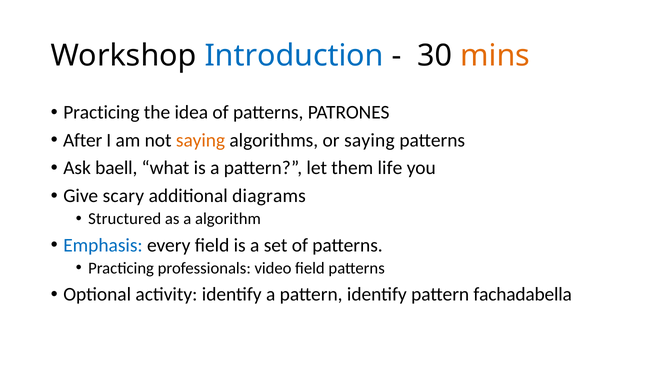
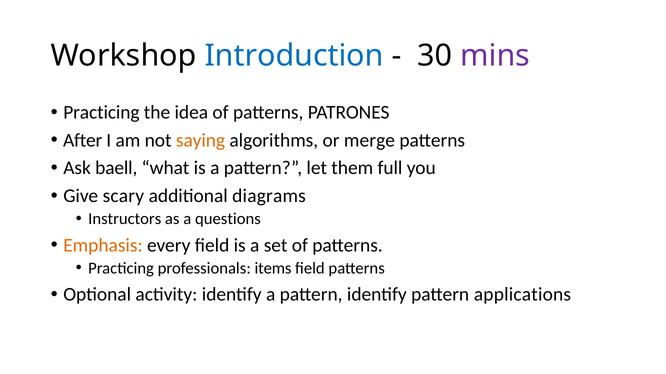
mins colour: orange -> purple (495, 56)
or saying: saying -> merge (369, 140)
life: life -> full (390, 168)
Structured: Structured -> Instructors (125, 219)
algorithm: algorithm -> questions (228, 219)
Emphasis colour: blue -> orange (103, 246)
video: video -> items (273, 268)
fachadabella: fachadabella -> applications (522, 295)
